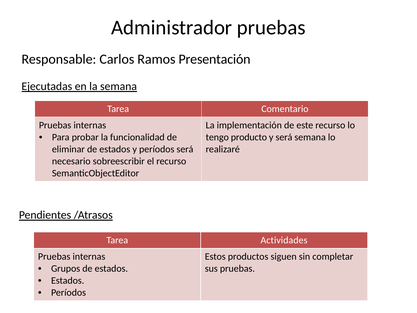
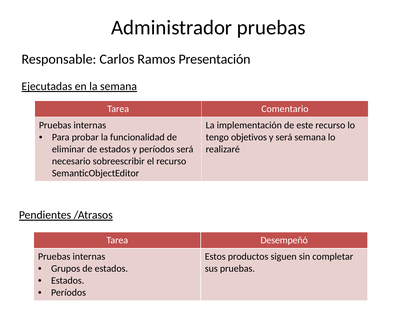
producto: producto -> objetivos (249, 137)
Actividades: Actividades -> Desempeñó (284, 240)
